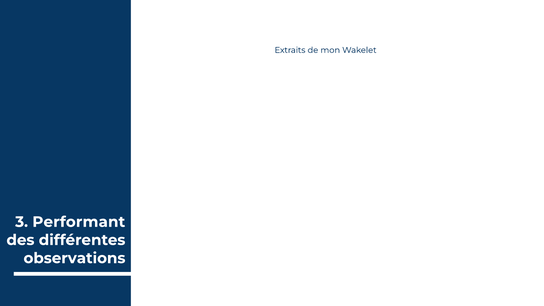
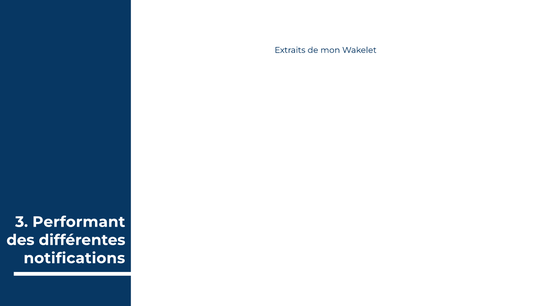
observations: observations -> notifications (74, 258)
